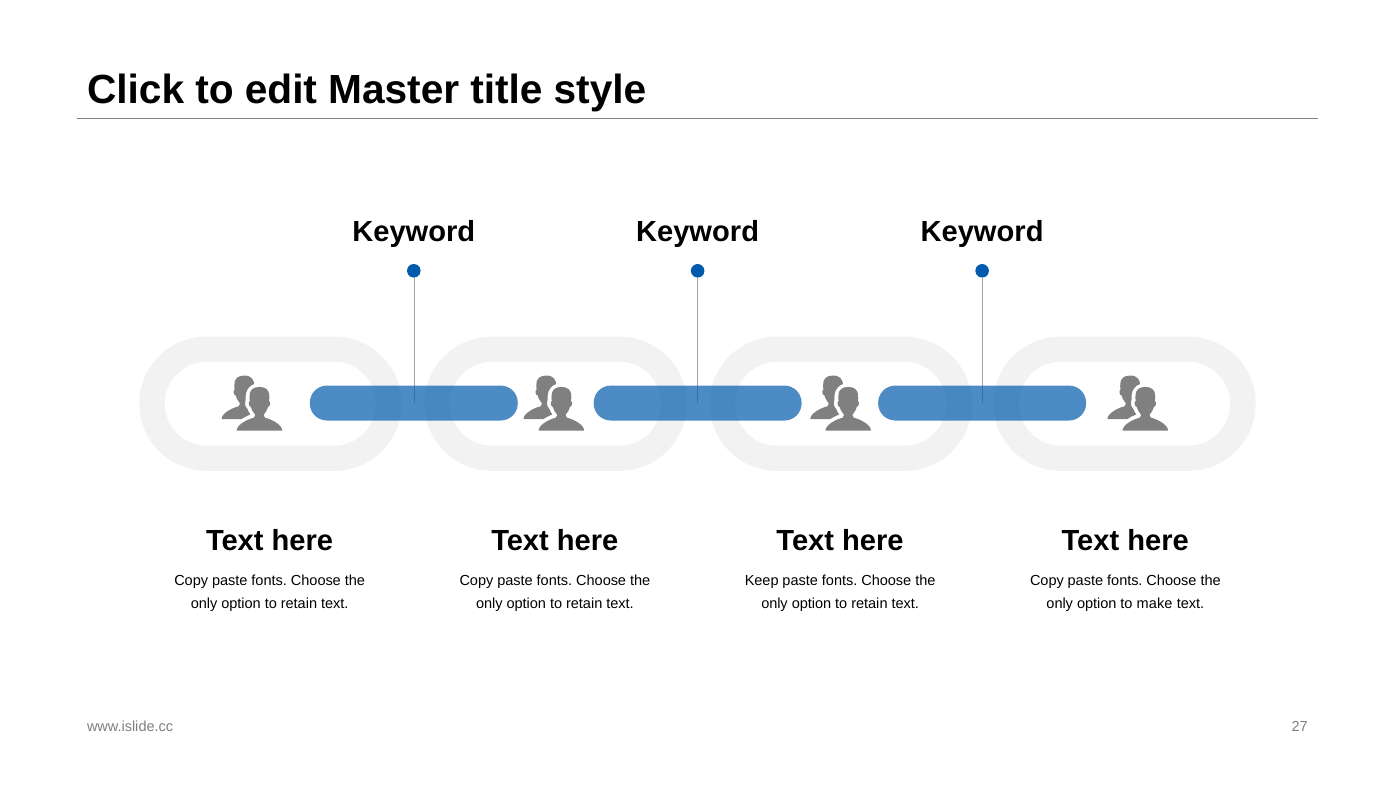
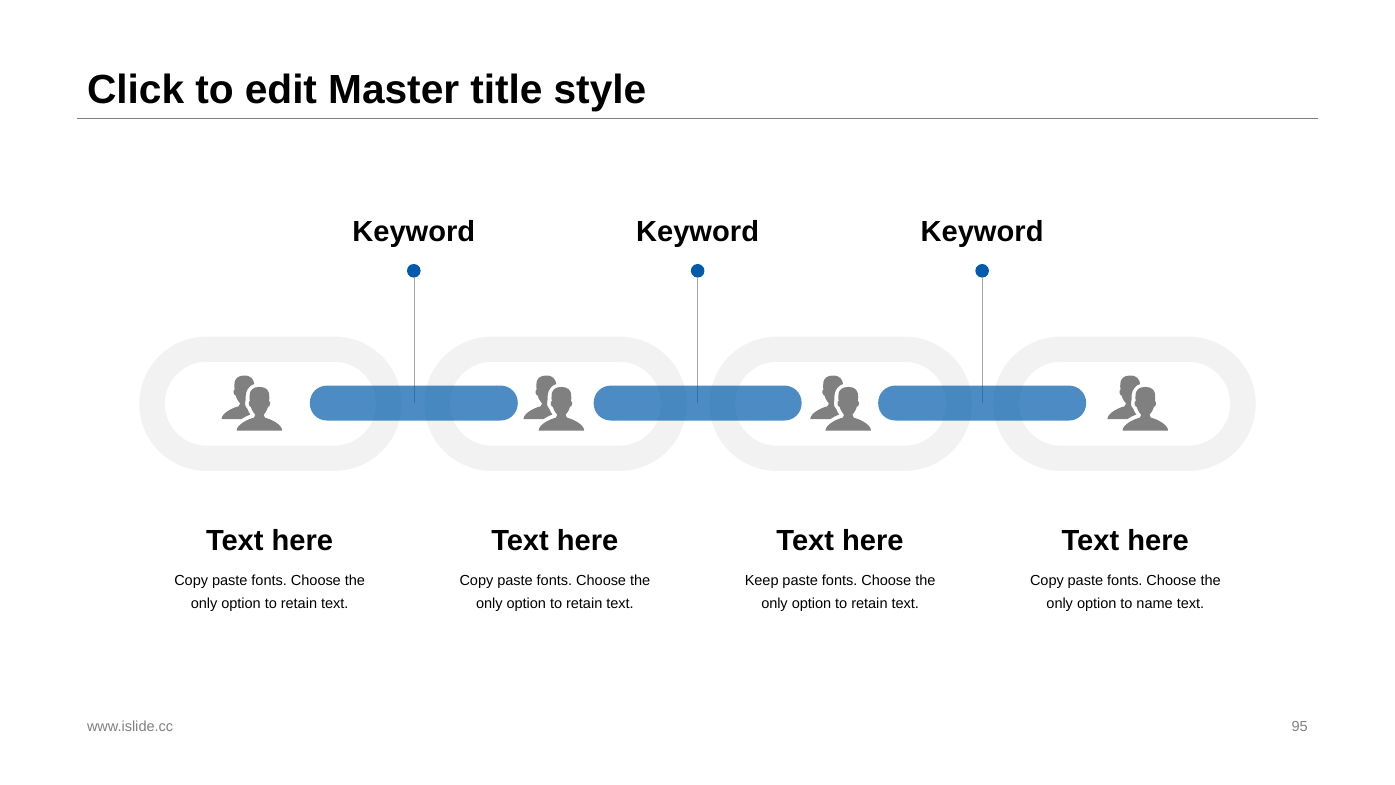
make: make -> name (1155, 603)
27: 27 -> 95 (1300, 727)
